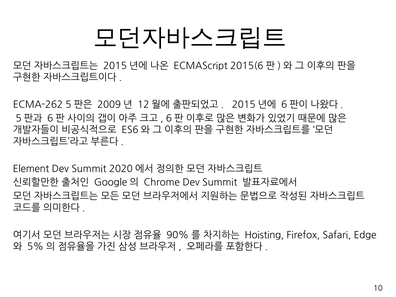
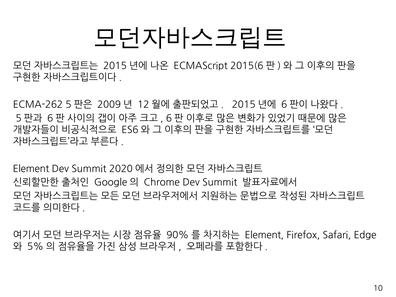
Hoisting: Hoisting -> Element (264, 235)
